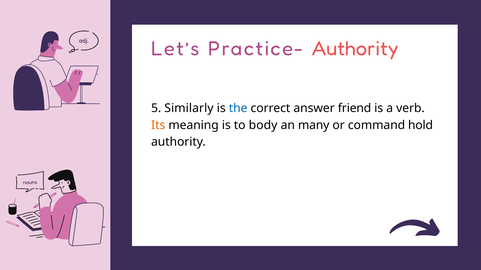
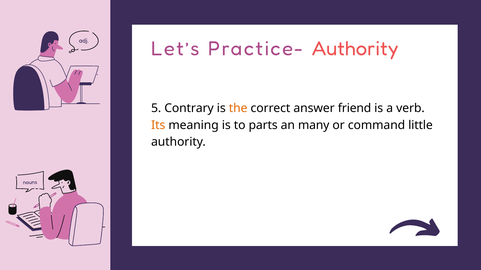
Similarly: Similarly -> Contrary (189, 108)
the colour: blue -> orange (238, 108)
body: body -> parts (263, 125)
hold: hold -> little (421, 125)
